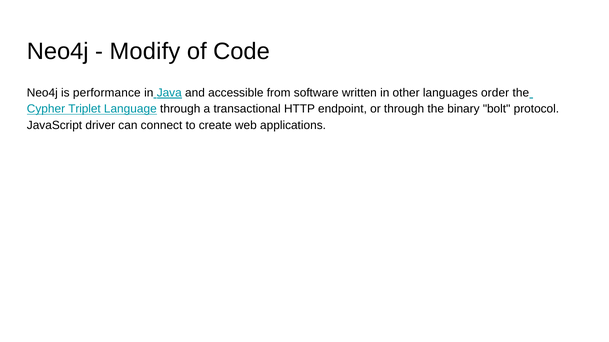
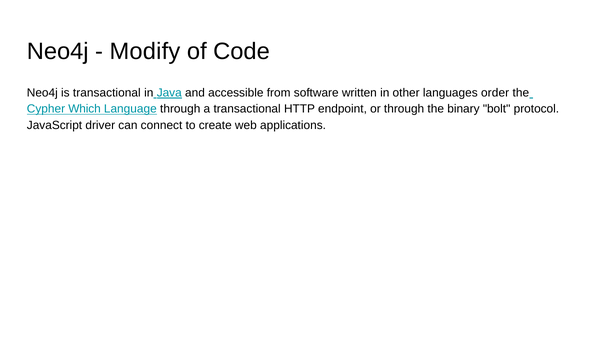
is performance: performance -> transactional (107, 93)
Triplet: Triplet -> Which (85, 109)
